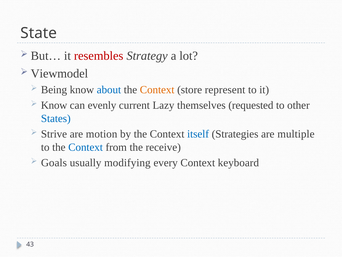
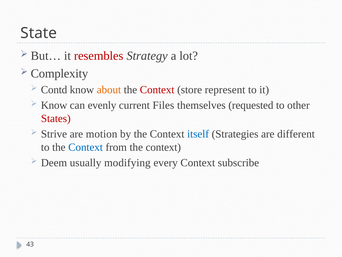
Viewmodel: Viewmodel -> Complexity (59, 73)
Being: Being -> Contd (54, 90)
about colour: blue -> orange (109, 90)
Context colour: orange -> red (157, 90)
Lazy: Lazy -> Files (163, 105)
States colour: blue -> red (56, 118)
multiple: multiple -> different (296, 134)
from the receive: receive -> context (163, 147)
Goals: Goals -> Deem (54, 162)
keyboard: keyboard -> subscribe (238, 162)
